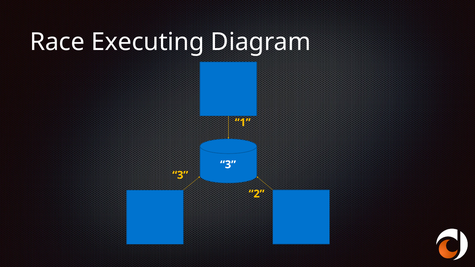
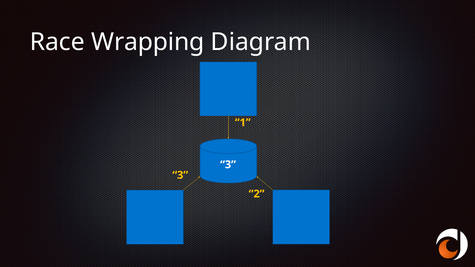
Executing: Executing -> Wrapping (148, 42)
